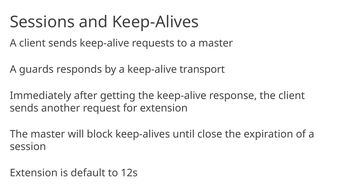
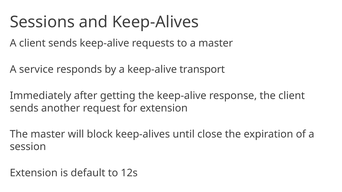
guards: guards -> service (36, 70)
